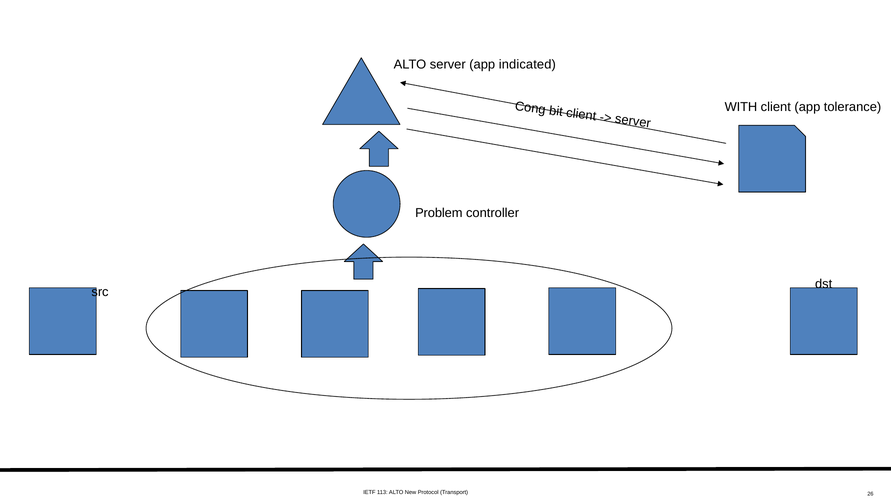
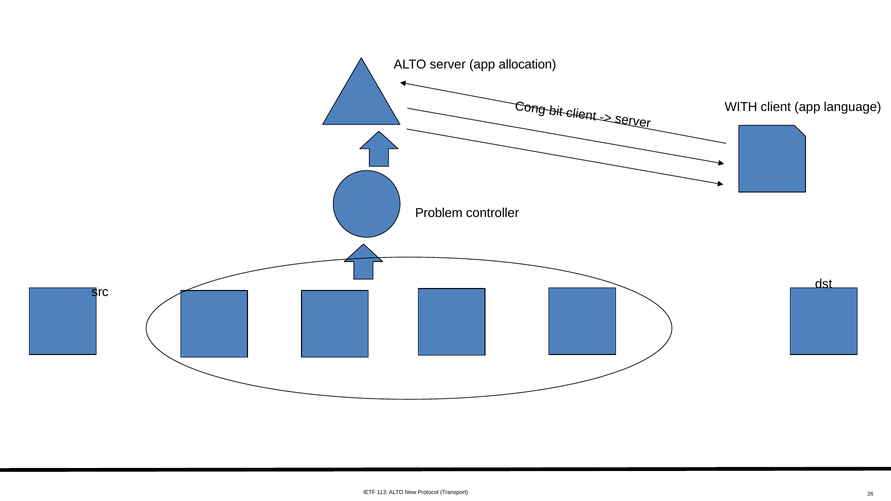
indicated: indicated -> allocation (527, 64)
tolerance: tolerance -> language (853, 107)
